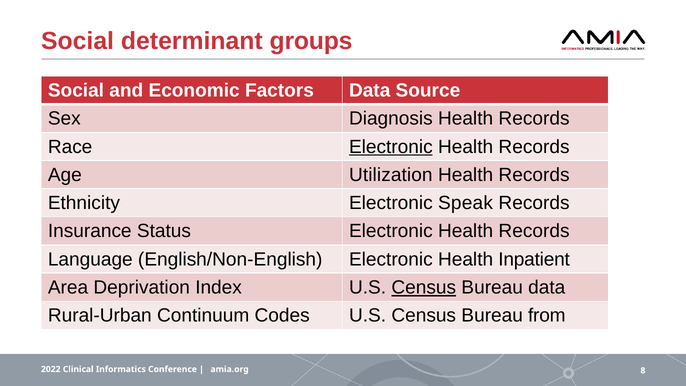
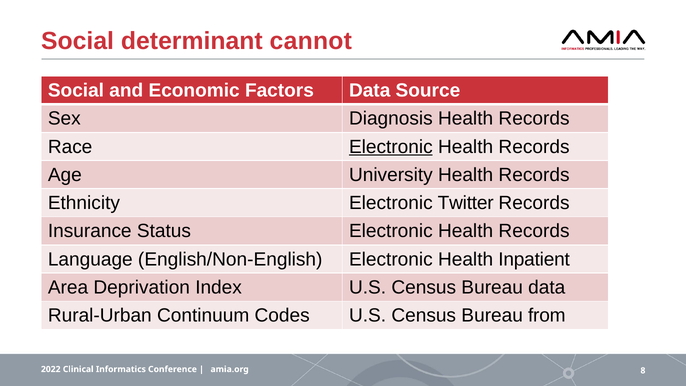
groups: groups -> cannot (311, 41)
Utilization: Utilization -> University (391, 175)
Speak: Speak -> Twitter (466, 203)
Census underline: present -> none (424, 287)
